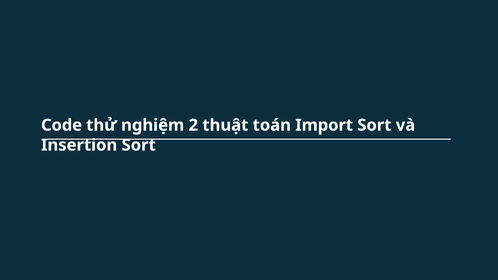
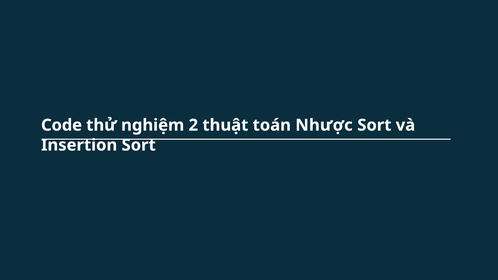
Import: Import -> Nhược (324, 125)
